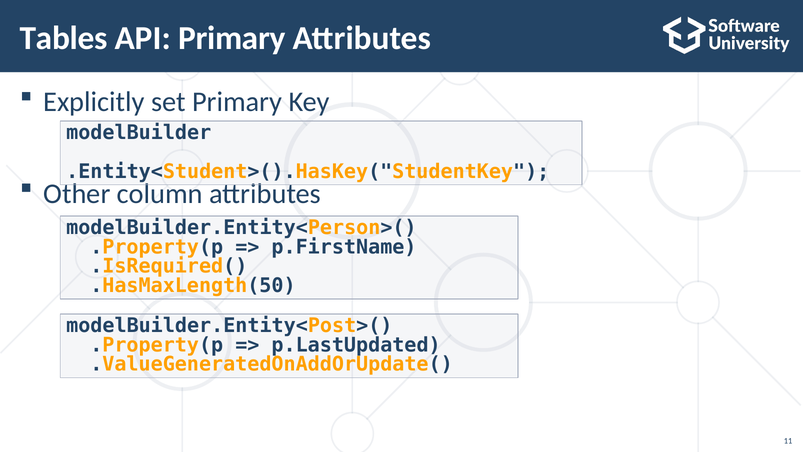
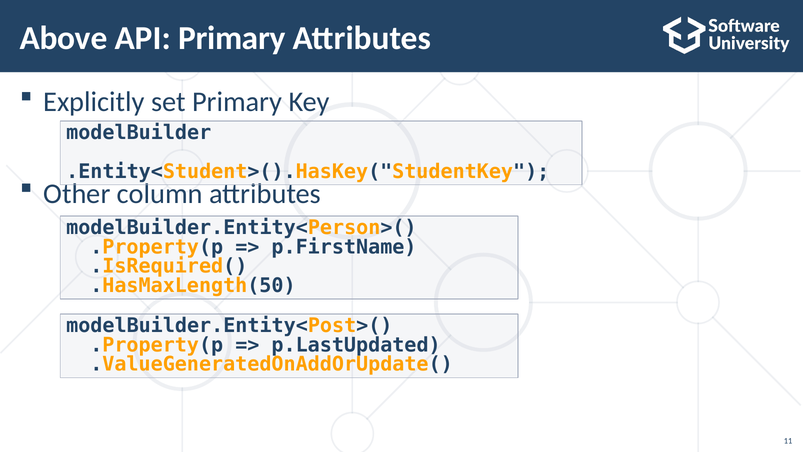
Tables: Tables -> Above (64, 38)
